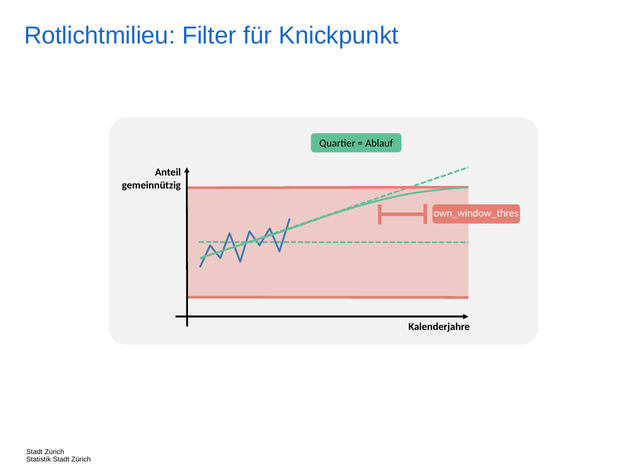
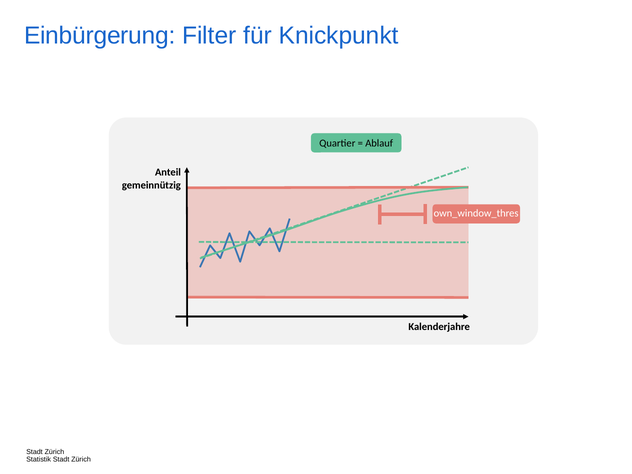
Rotlichtmilieu: Rotlichtmilieu -> Einbürgerung (100, 36)
